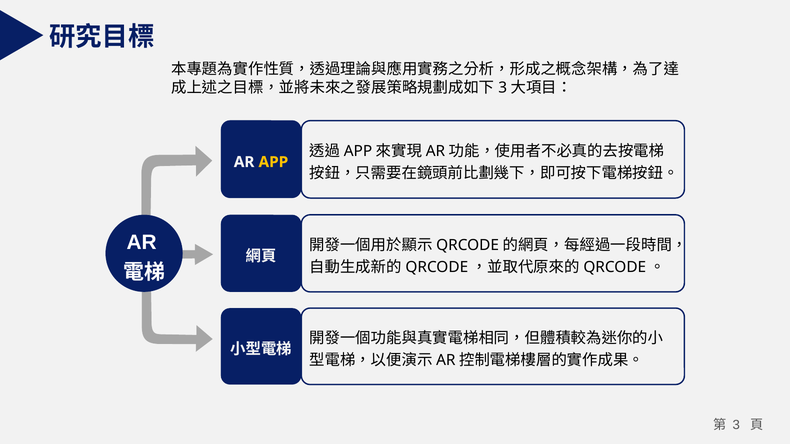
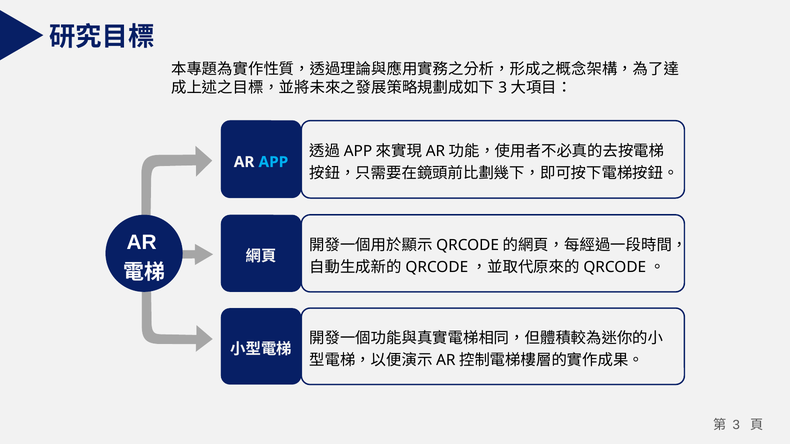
APP colour: yellow -> light blue (273, 162)
